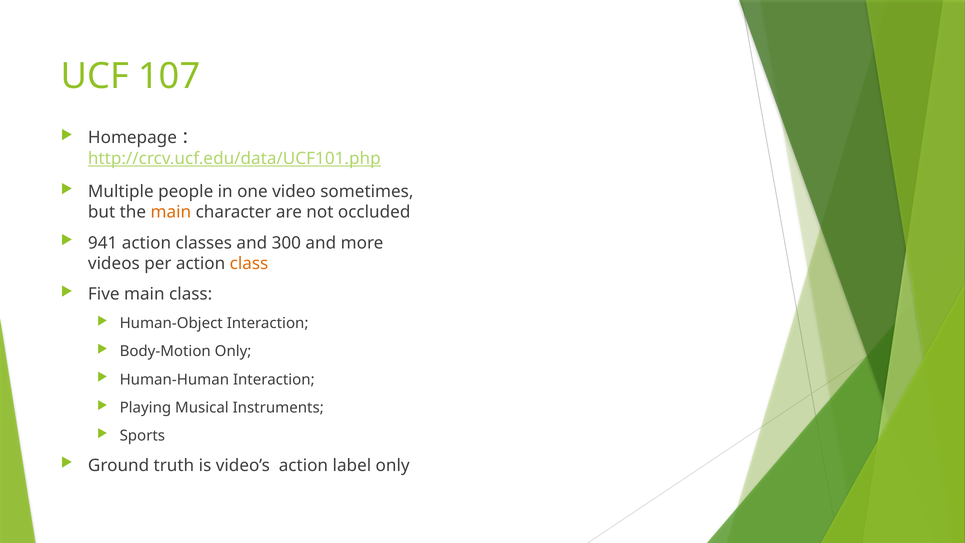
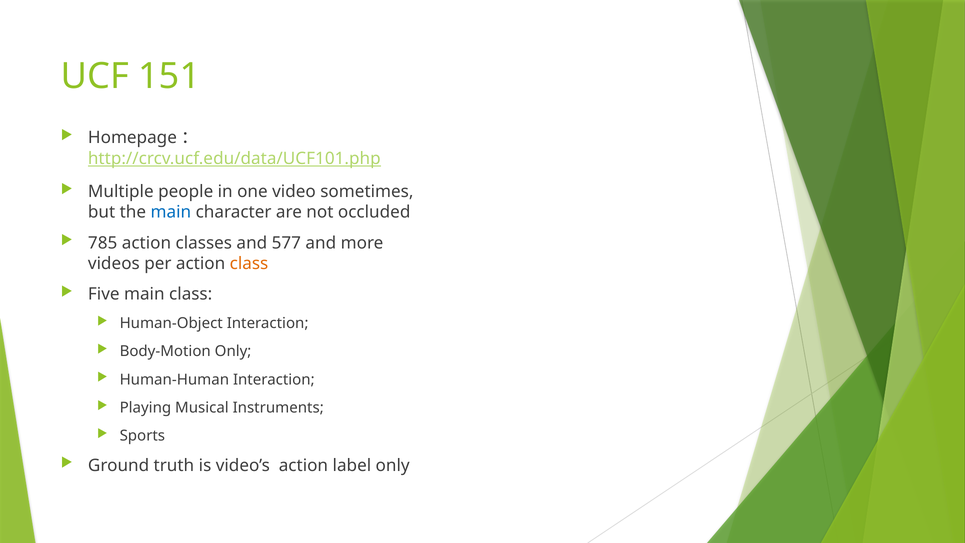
107: 107 -> 151 (169, 76)
main colour: orange -> blue (171, 212)
941: 941 -> 785 (103, 243)
300: 300 -> 577 (286, 243)
